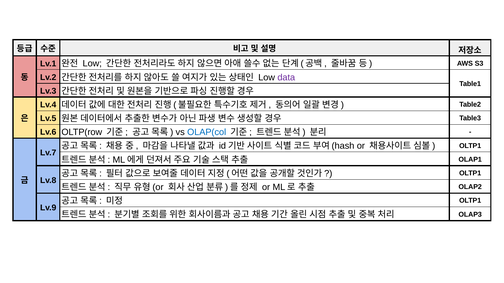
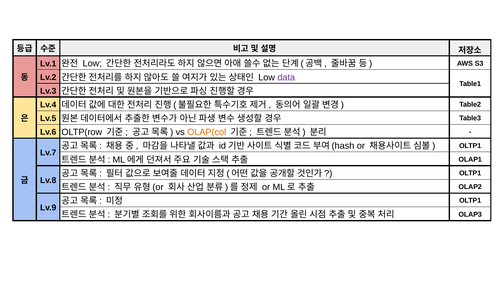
OLAP(col colour: blue -> orange (207, 132)
